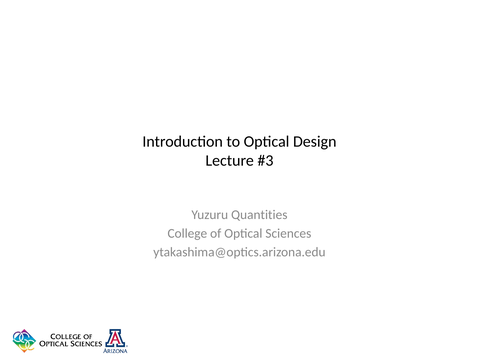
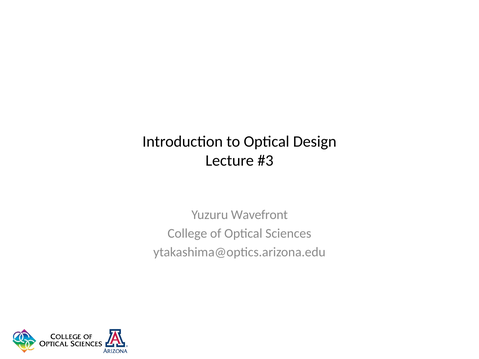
Quantities: Quantities -> Wavefront (259, 215)
